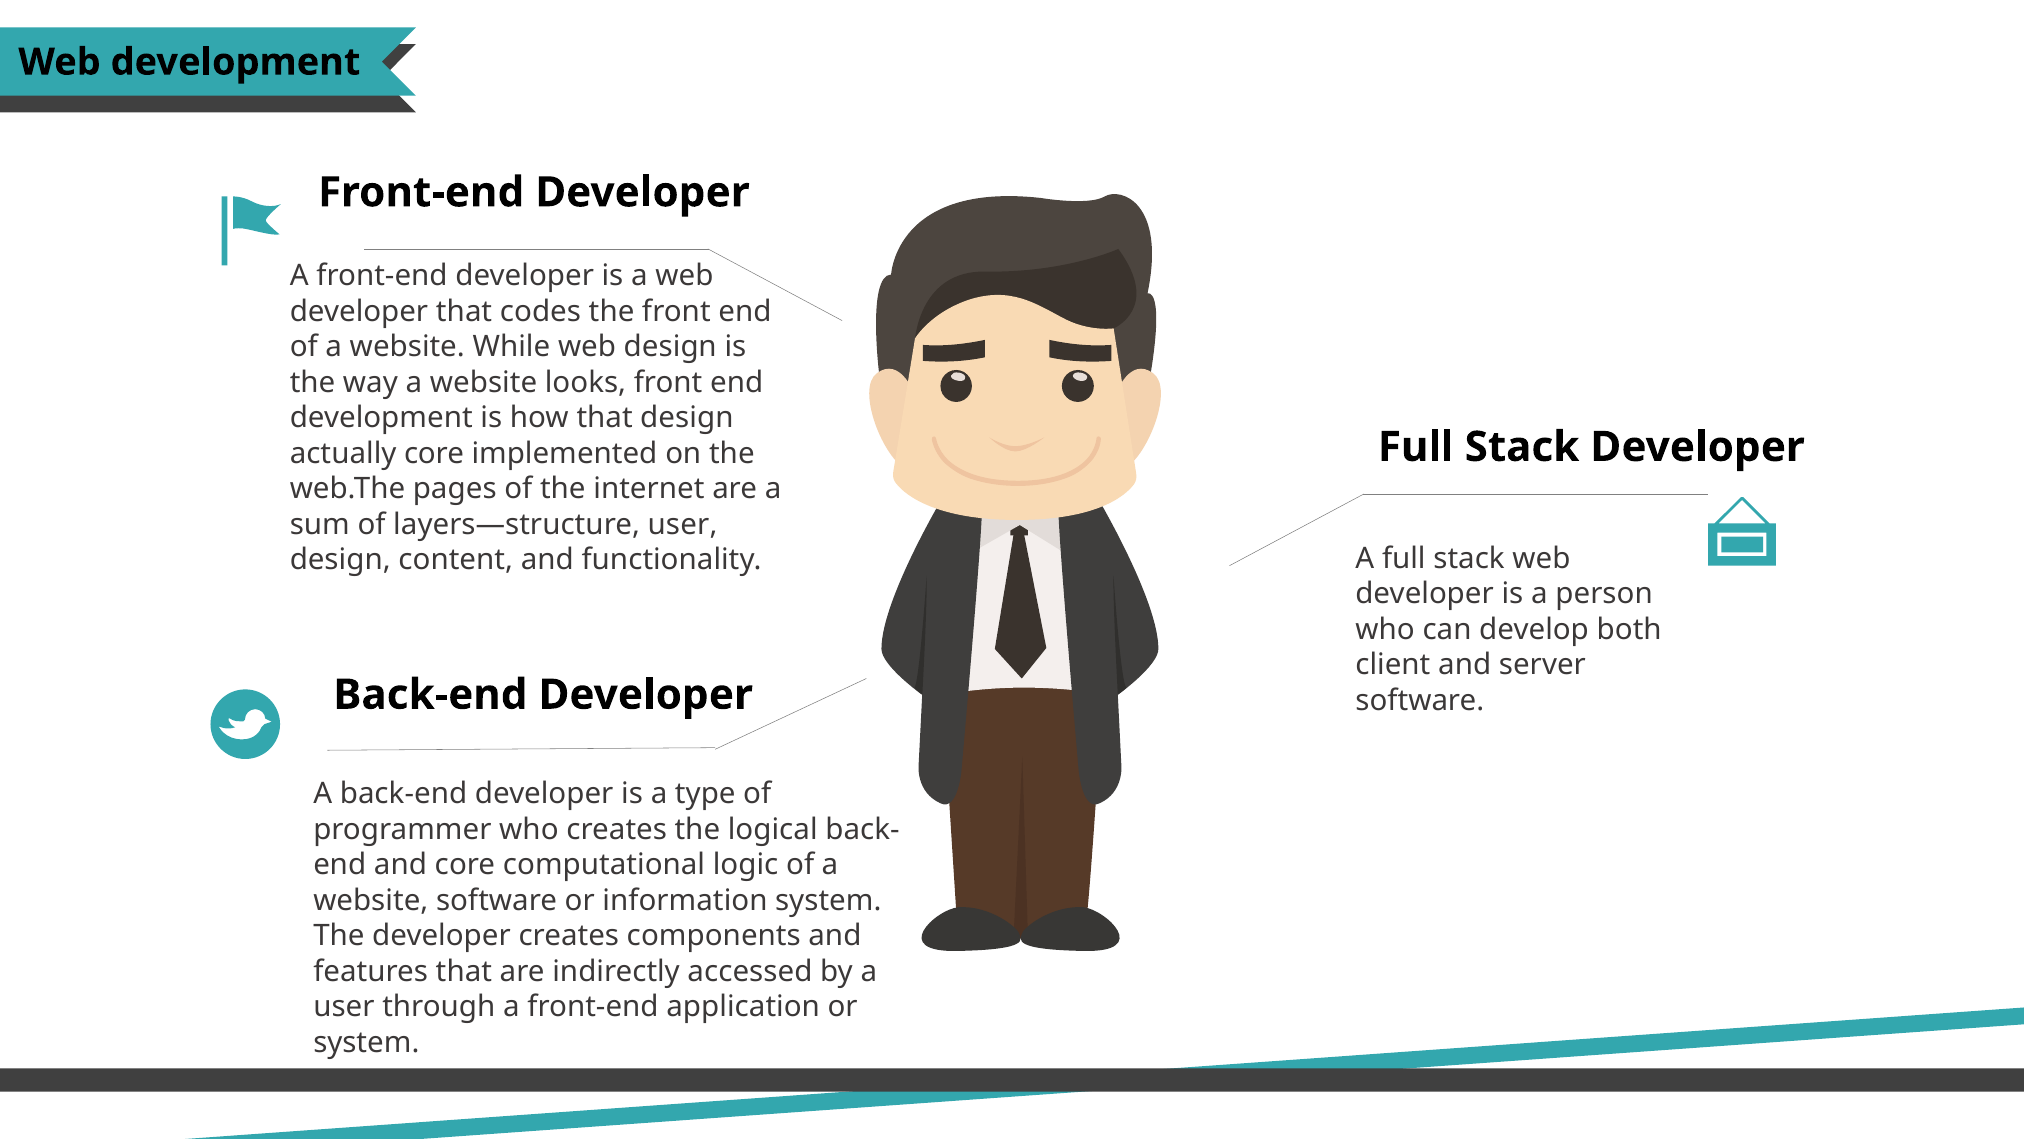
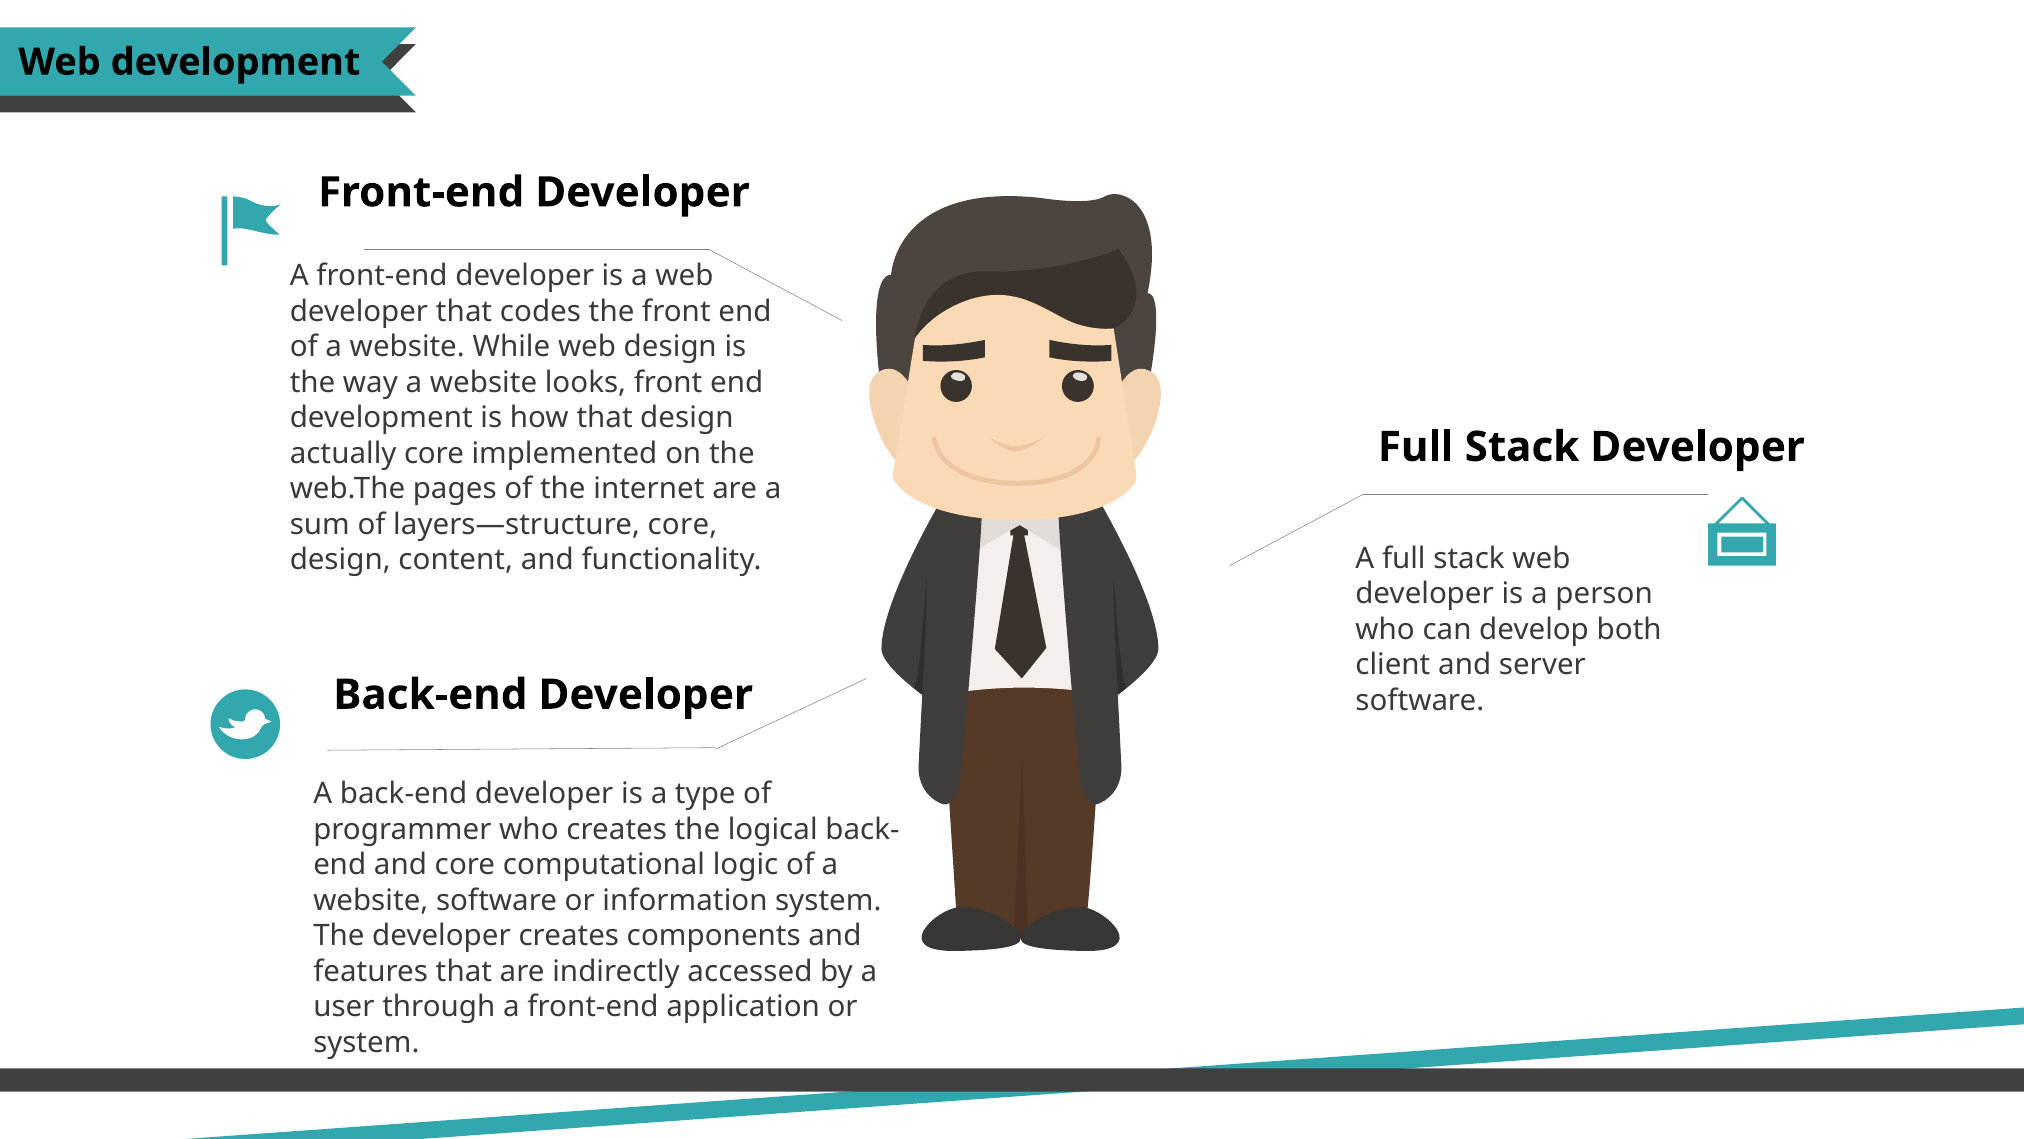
layers—structure user: user -> core (682, 524)
